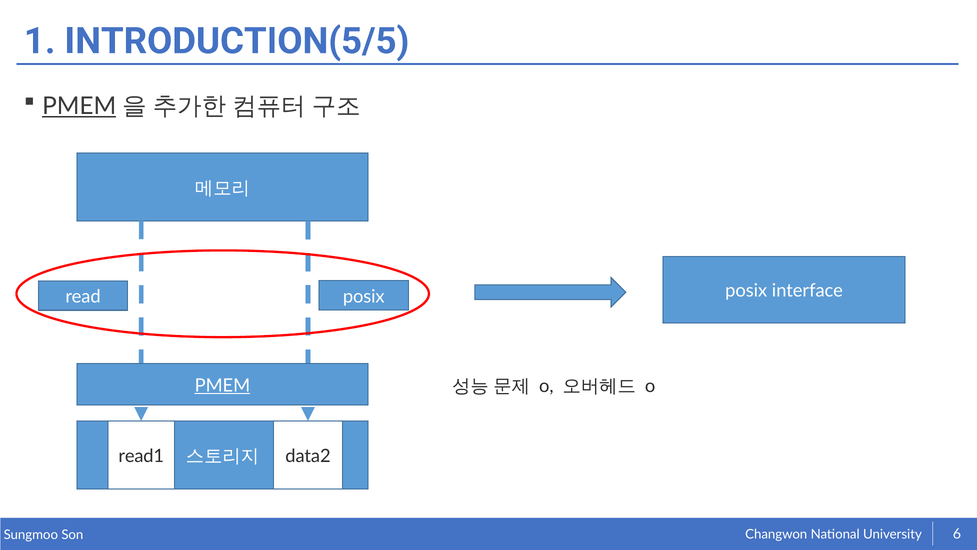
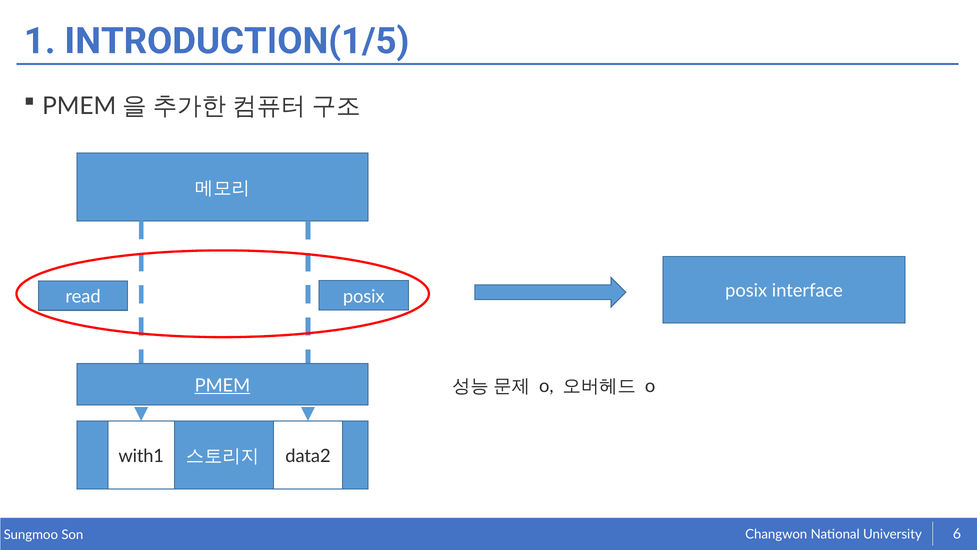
INTRODUCTION(5/5: INTRODUCTION(5/5 -> INTRODUCTION(1/5 (237, 41)
PMEM underline: present -> none (79, 106)
read1: read1 -> with1 (141, 456)
